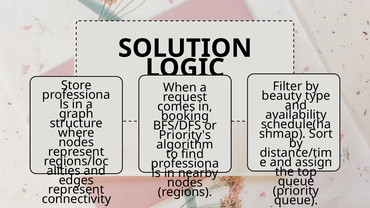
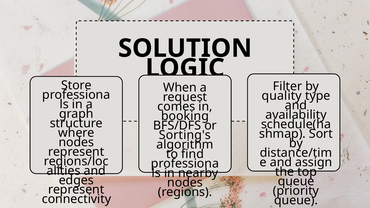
beauty: beauty -> quality (282, 96)
Priority's: Priority's -> Sorting's (185, 135)
